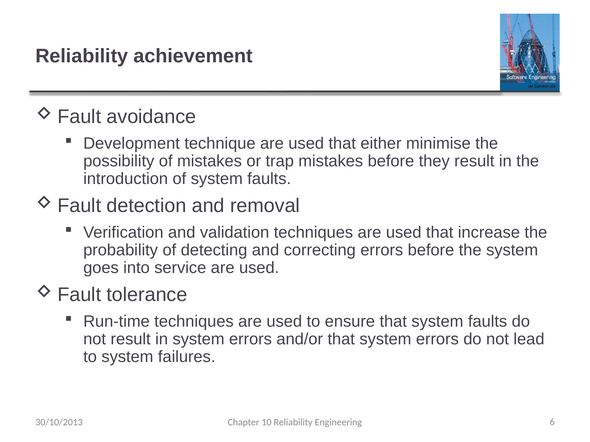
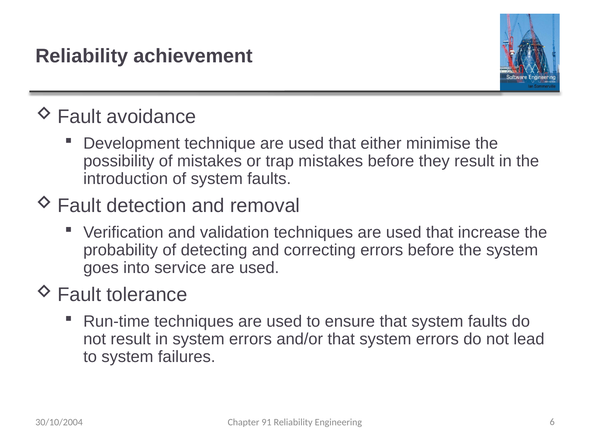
30/10/2013: 30/10/2013 -> 30/10/2004 (59, 423)
10: 10 -> 91 (267, 423)
